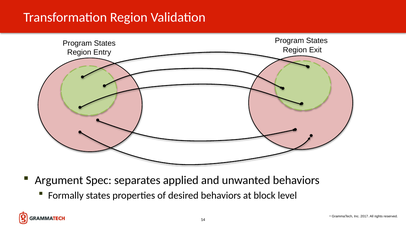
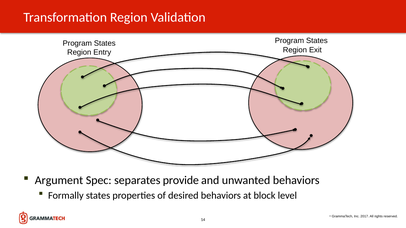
applied: applied -> provide (181, 181)
